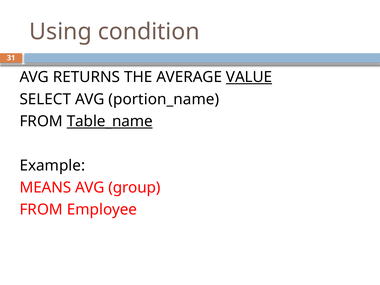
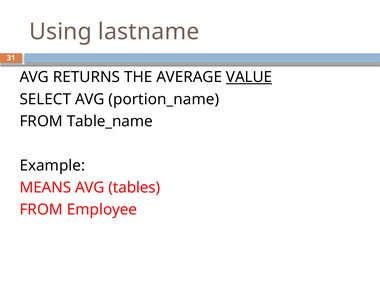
condition: condition -> lastname (149, 32)
Table_name underline: present -> none (110, 121)
group: group -> tables (134, 188)
